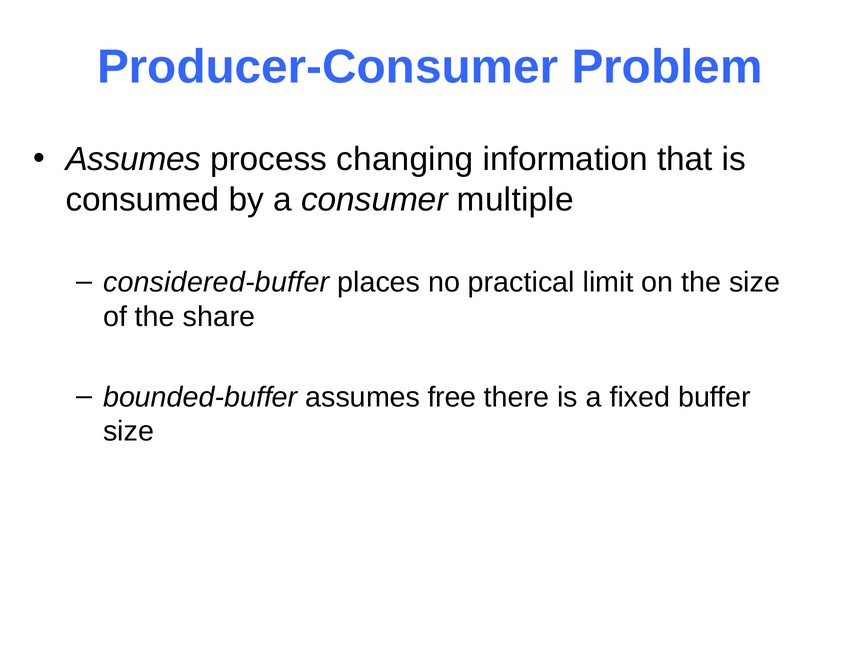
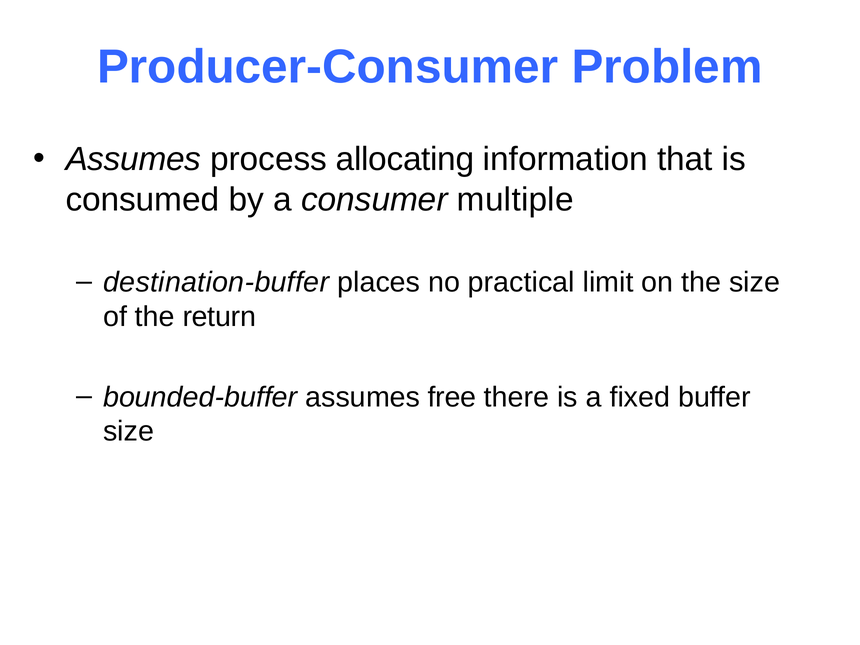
changing: changing -> allocating (405, 159)
considered-buffer: considered-buffer -> destination-buffer (216, 282)
share: share -> return (219, 317)
